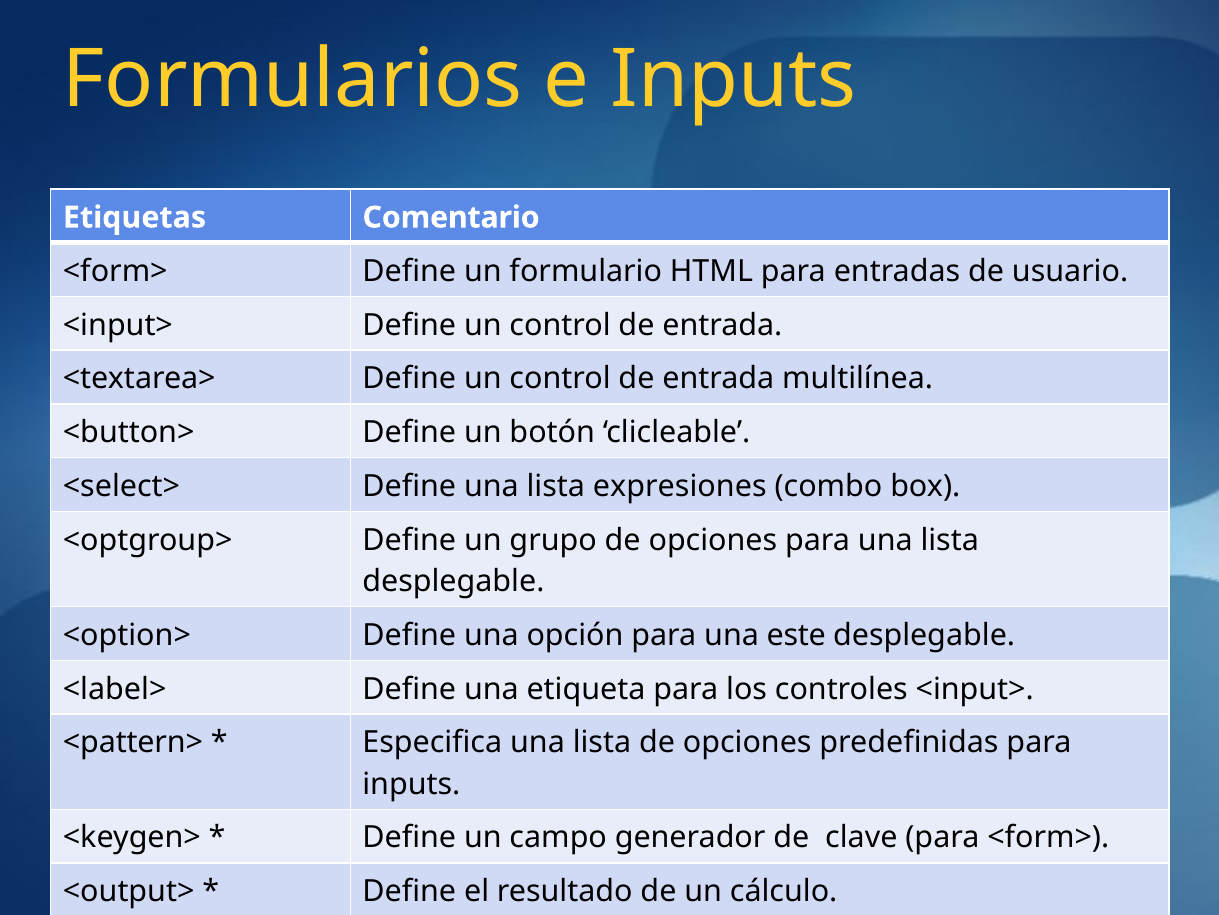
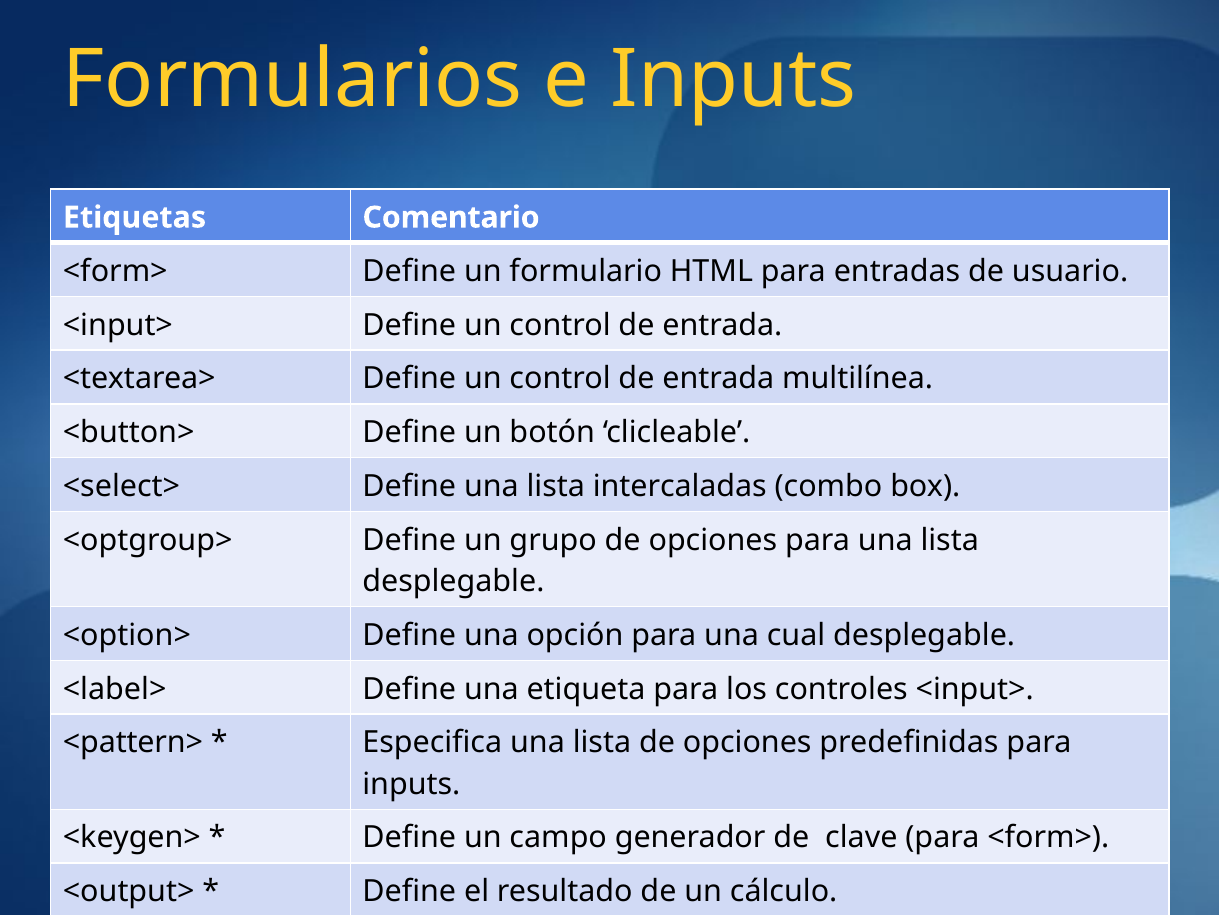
expresiones: expresiones -> intercaladas (680, 486)
este: este -> cual (796, 635)
